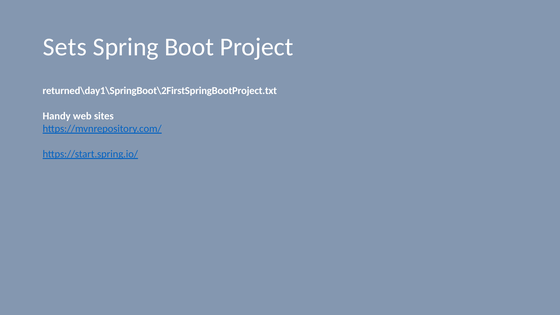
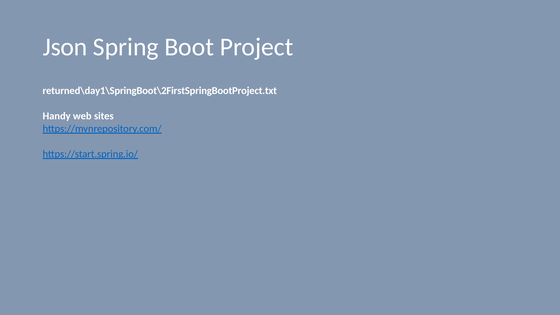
Sets: Sets -> Json (65, 47)
